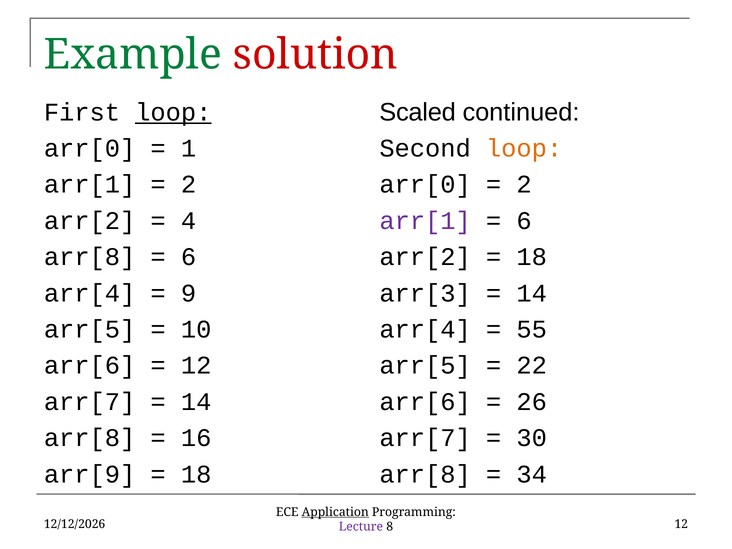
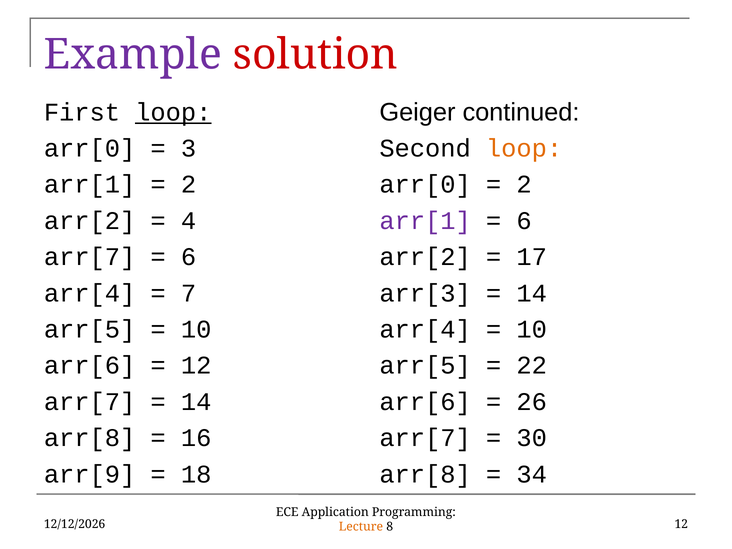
Example colour: green -> purple (133, 55)
Scaled: Scaled -> Geiger (417, 112)
1: 1 -> 3 (189, 148)
arr[8: arr[8 -> arr[7 (90, 257)
18: 18 -> 17 (532, 257)
9: 9 -> 7 (189, 293)
55: 55 -> 10 (532, 329)
Application underline: present -> none (335, 512)
Lecture colour: purple -> orange (361, 527)
